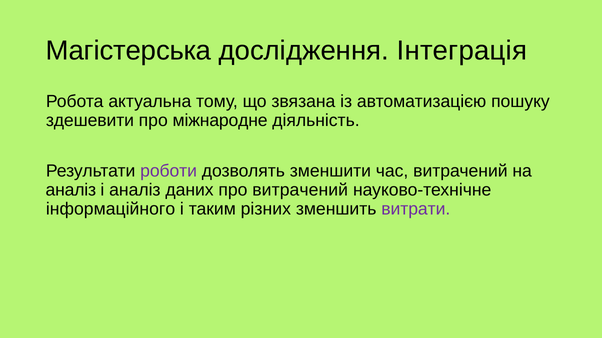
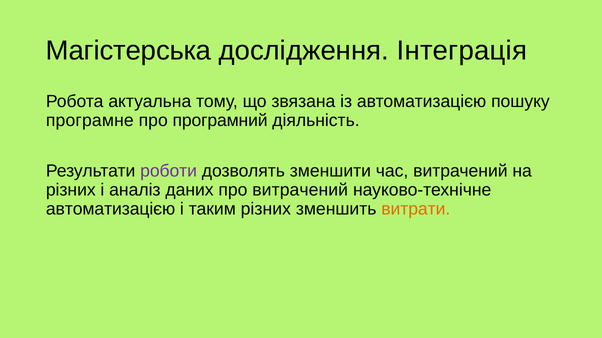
здешевити: здешевити -> програмне (90, 121)
міжнародне: міжнародне -> програмний (220, 121)
аналіз: аналіз -> різних (71, 190)
інформаційного: інформаційного -> автоматизацією (111, 209)
витрати colour: purple -> orange (416, 209)
